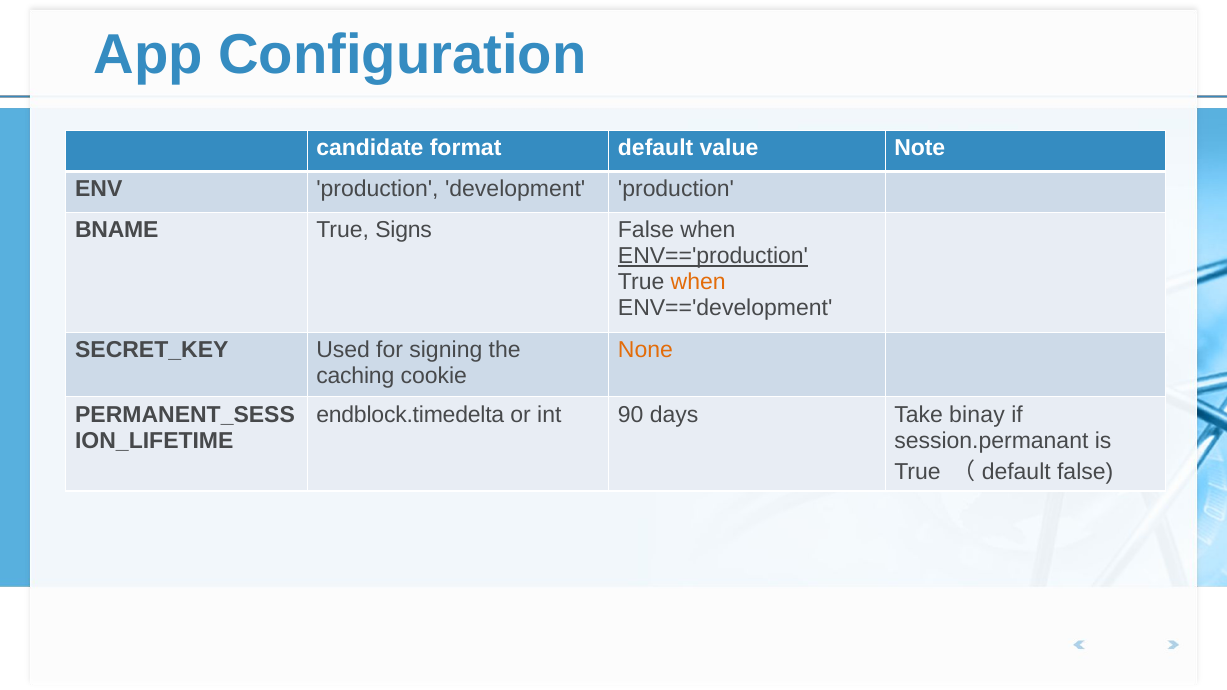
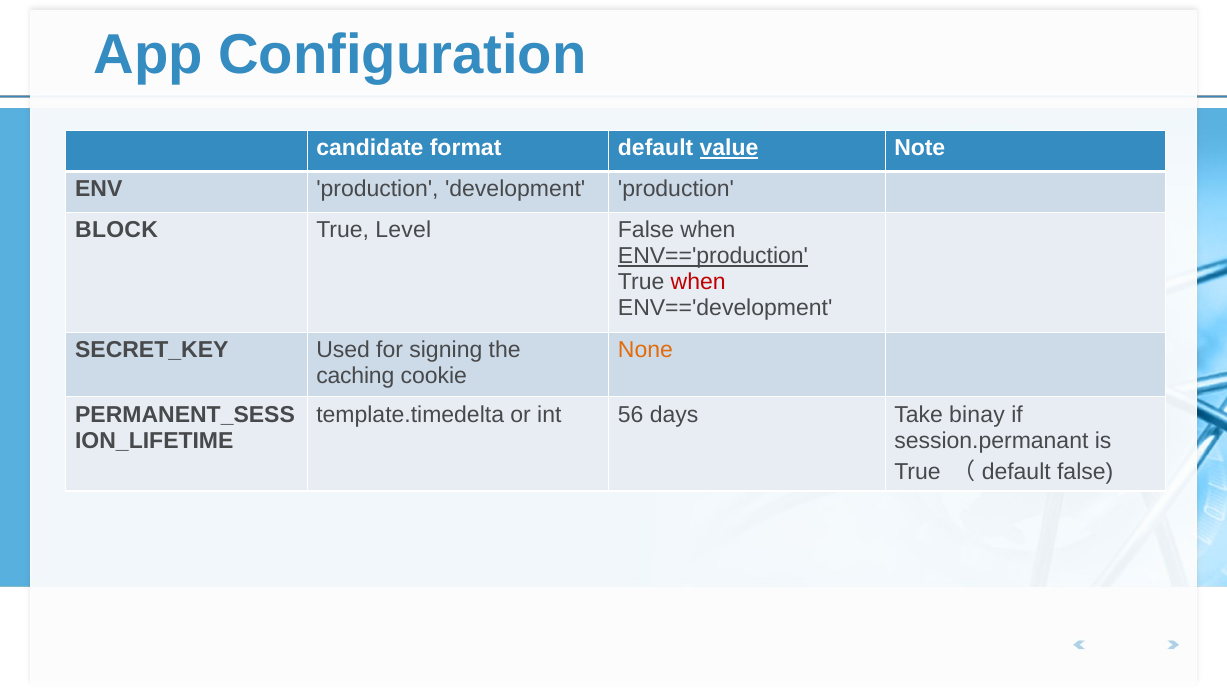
value underline: none -> present (729, 148)
BNAME: BNAME -> BLOCK (117, 230)
Signs: Signs -> Level (403, 230)
when colour: orange -> red (698, 282)
endblock.timedelta: endblock.timedelta -> template.timedelta (410, 415)
90: 90 -> 56 (631, 415)
